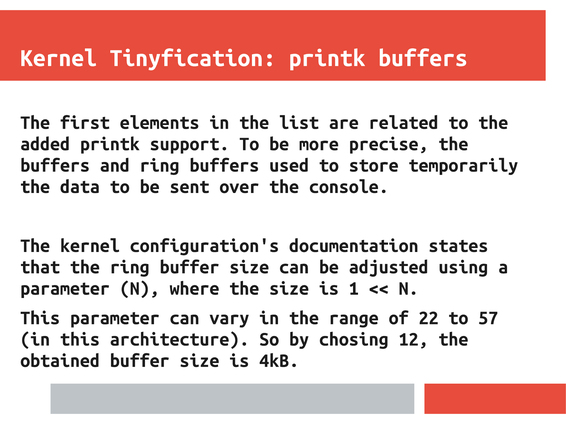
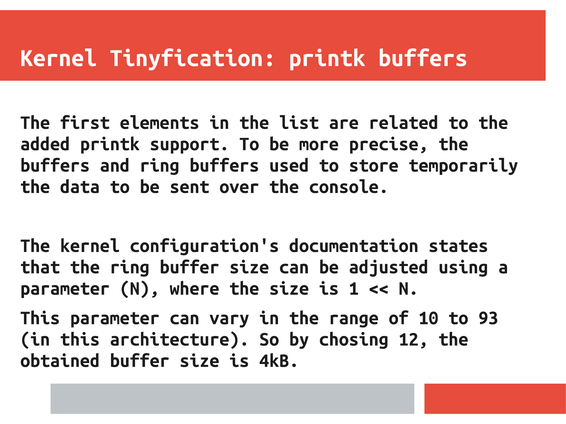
22: 22 -> 10 (429, 319)
57: 57 -> 93 (488, 319)
